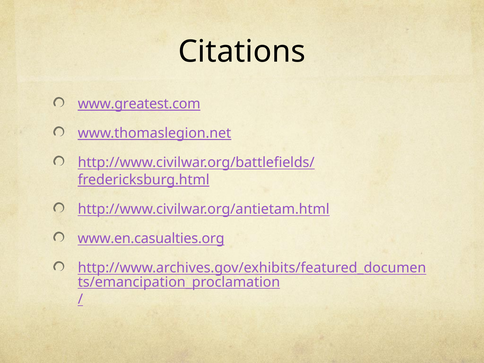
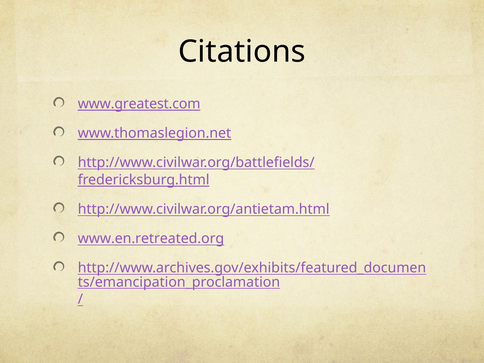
www.en.casualties.org: www.en.casualties.org -> www.en.retreated.org (151, 239)
